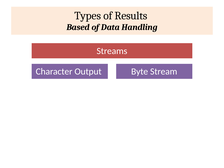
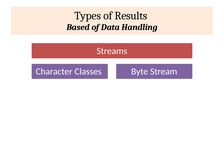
Output: Output -> Classes (88, 71)
